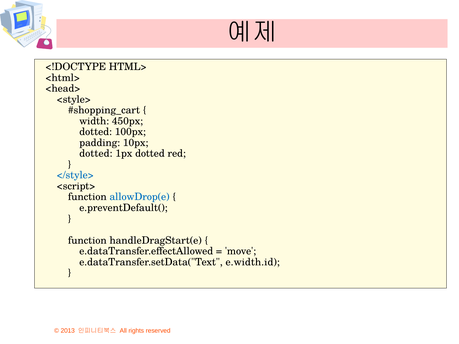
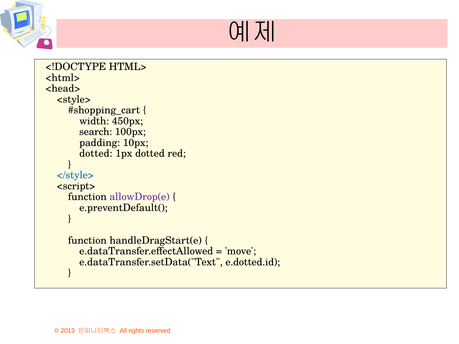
dotted: dotted -> search (96, 132)
allowDrop(e colour: blue -> purple (140, 197)
e.width.id: e.width.id -> e.dotted.id (253, 262)
